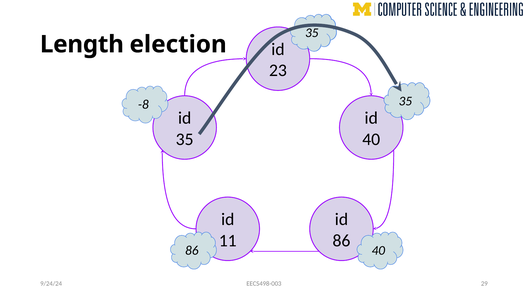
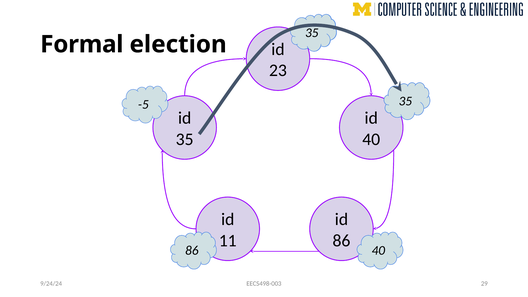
Length: Length -> Formal (82, 44)
-8: -8 -> -5 (143, 105)
